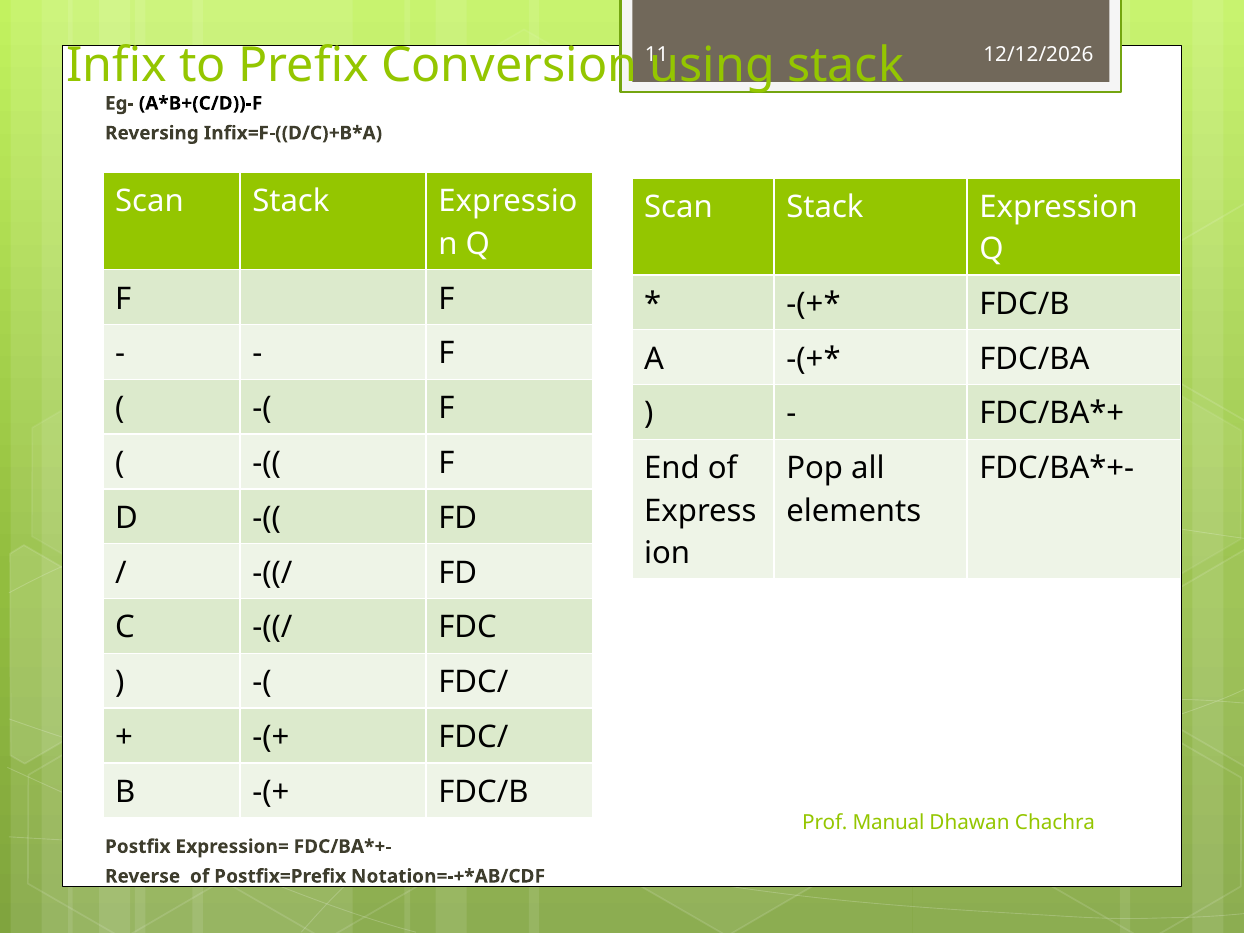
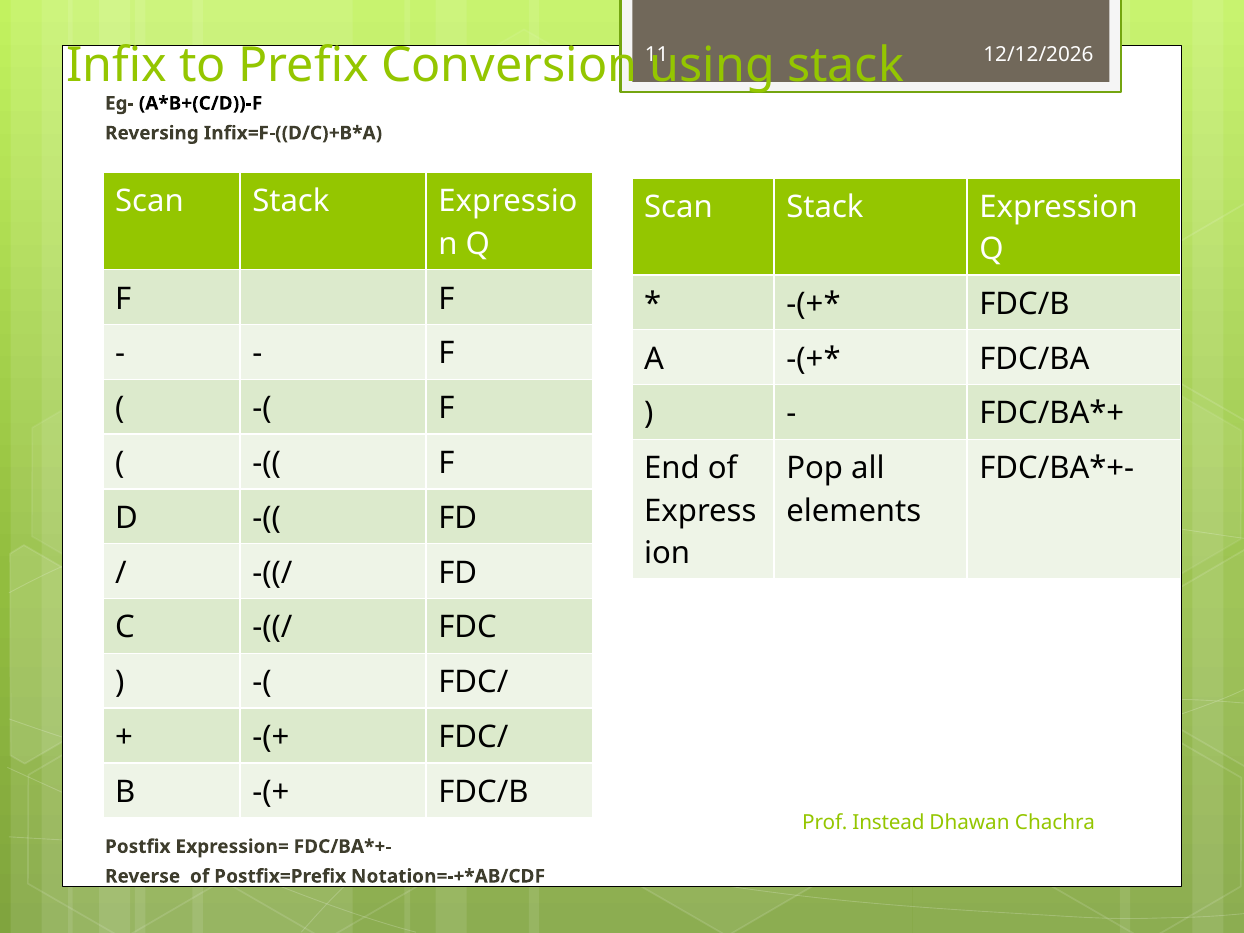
Manual: Manual -> Instead (888, 822)
